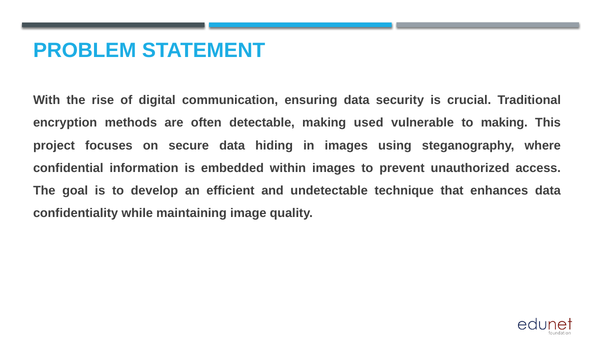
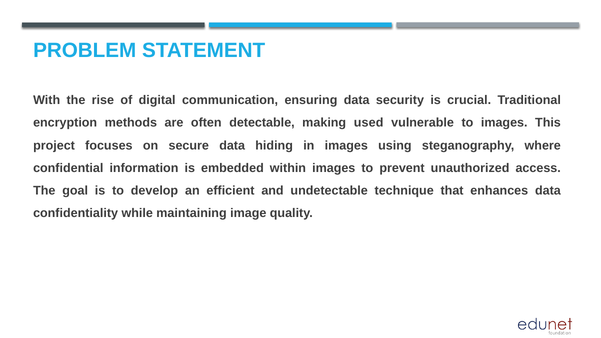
to making: making -> images (504, 123)
